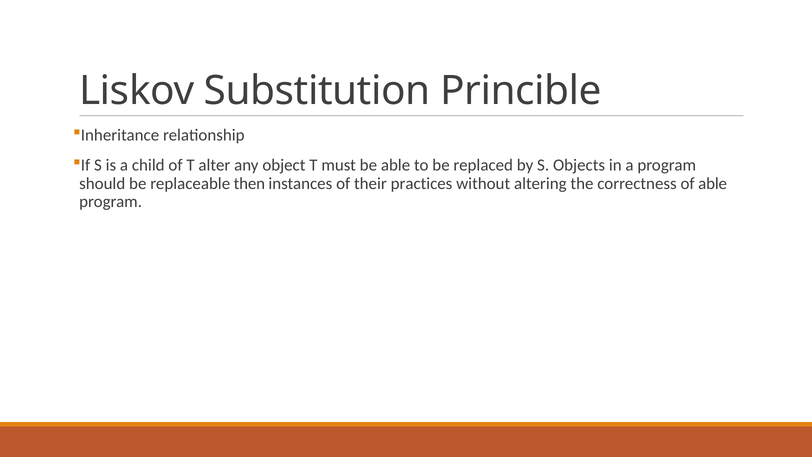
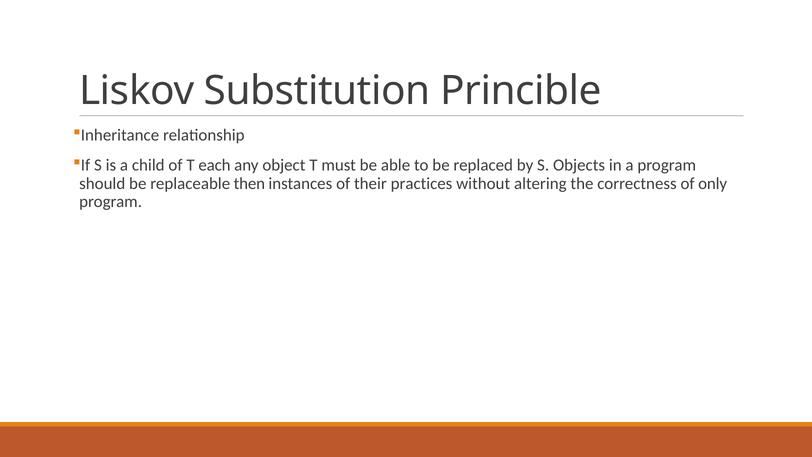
alter: alter -> each (214, 165)
of able: able -> only (713, 183)
